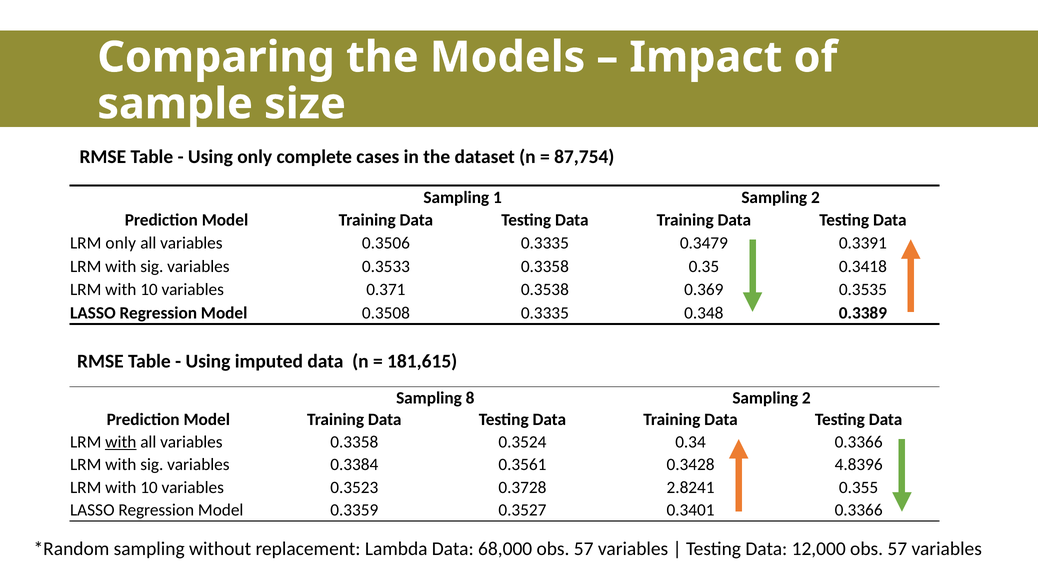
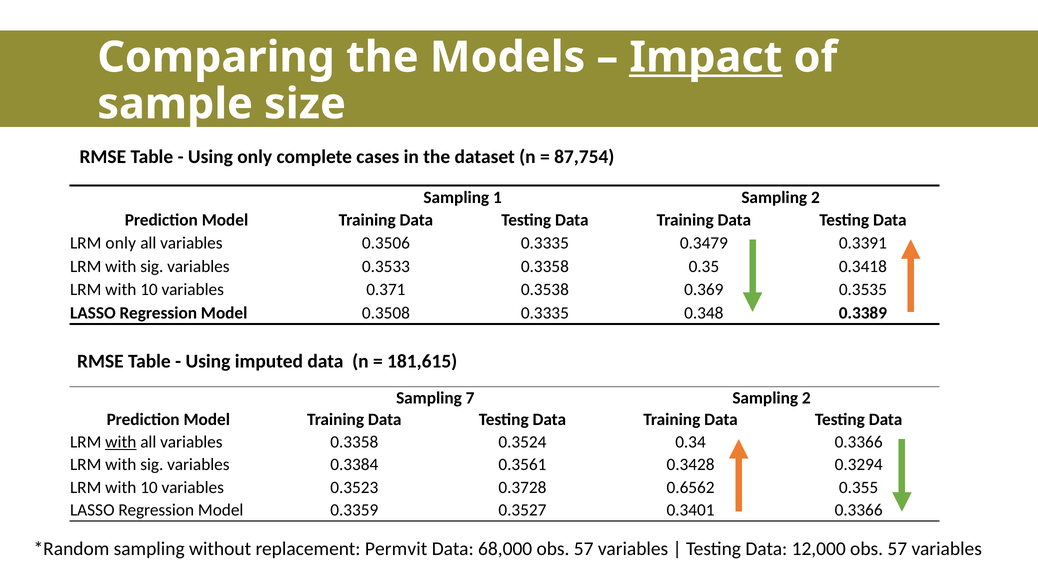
Impact underline: none -> present (706, 57)
8: 8 -> 7 (470, 398)
4.8396: 4.8396 -> 0.3294 (859, 465)
2.8241: 2.8241 -> 0.6562 (691, 487)
Lambda: Lambda -> Permvit (396, 549)
